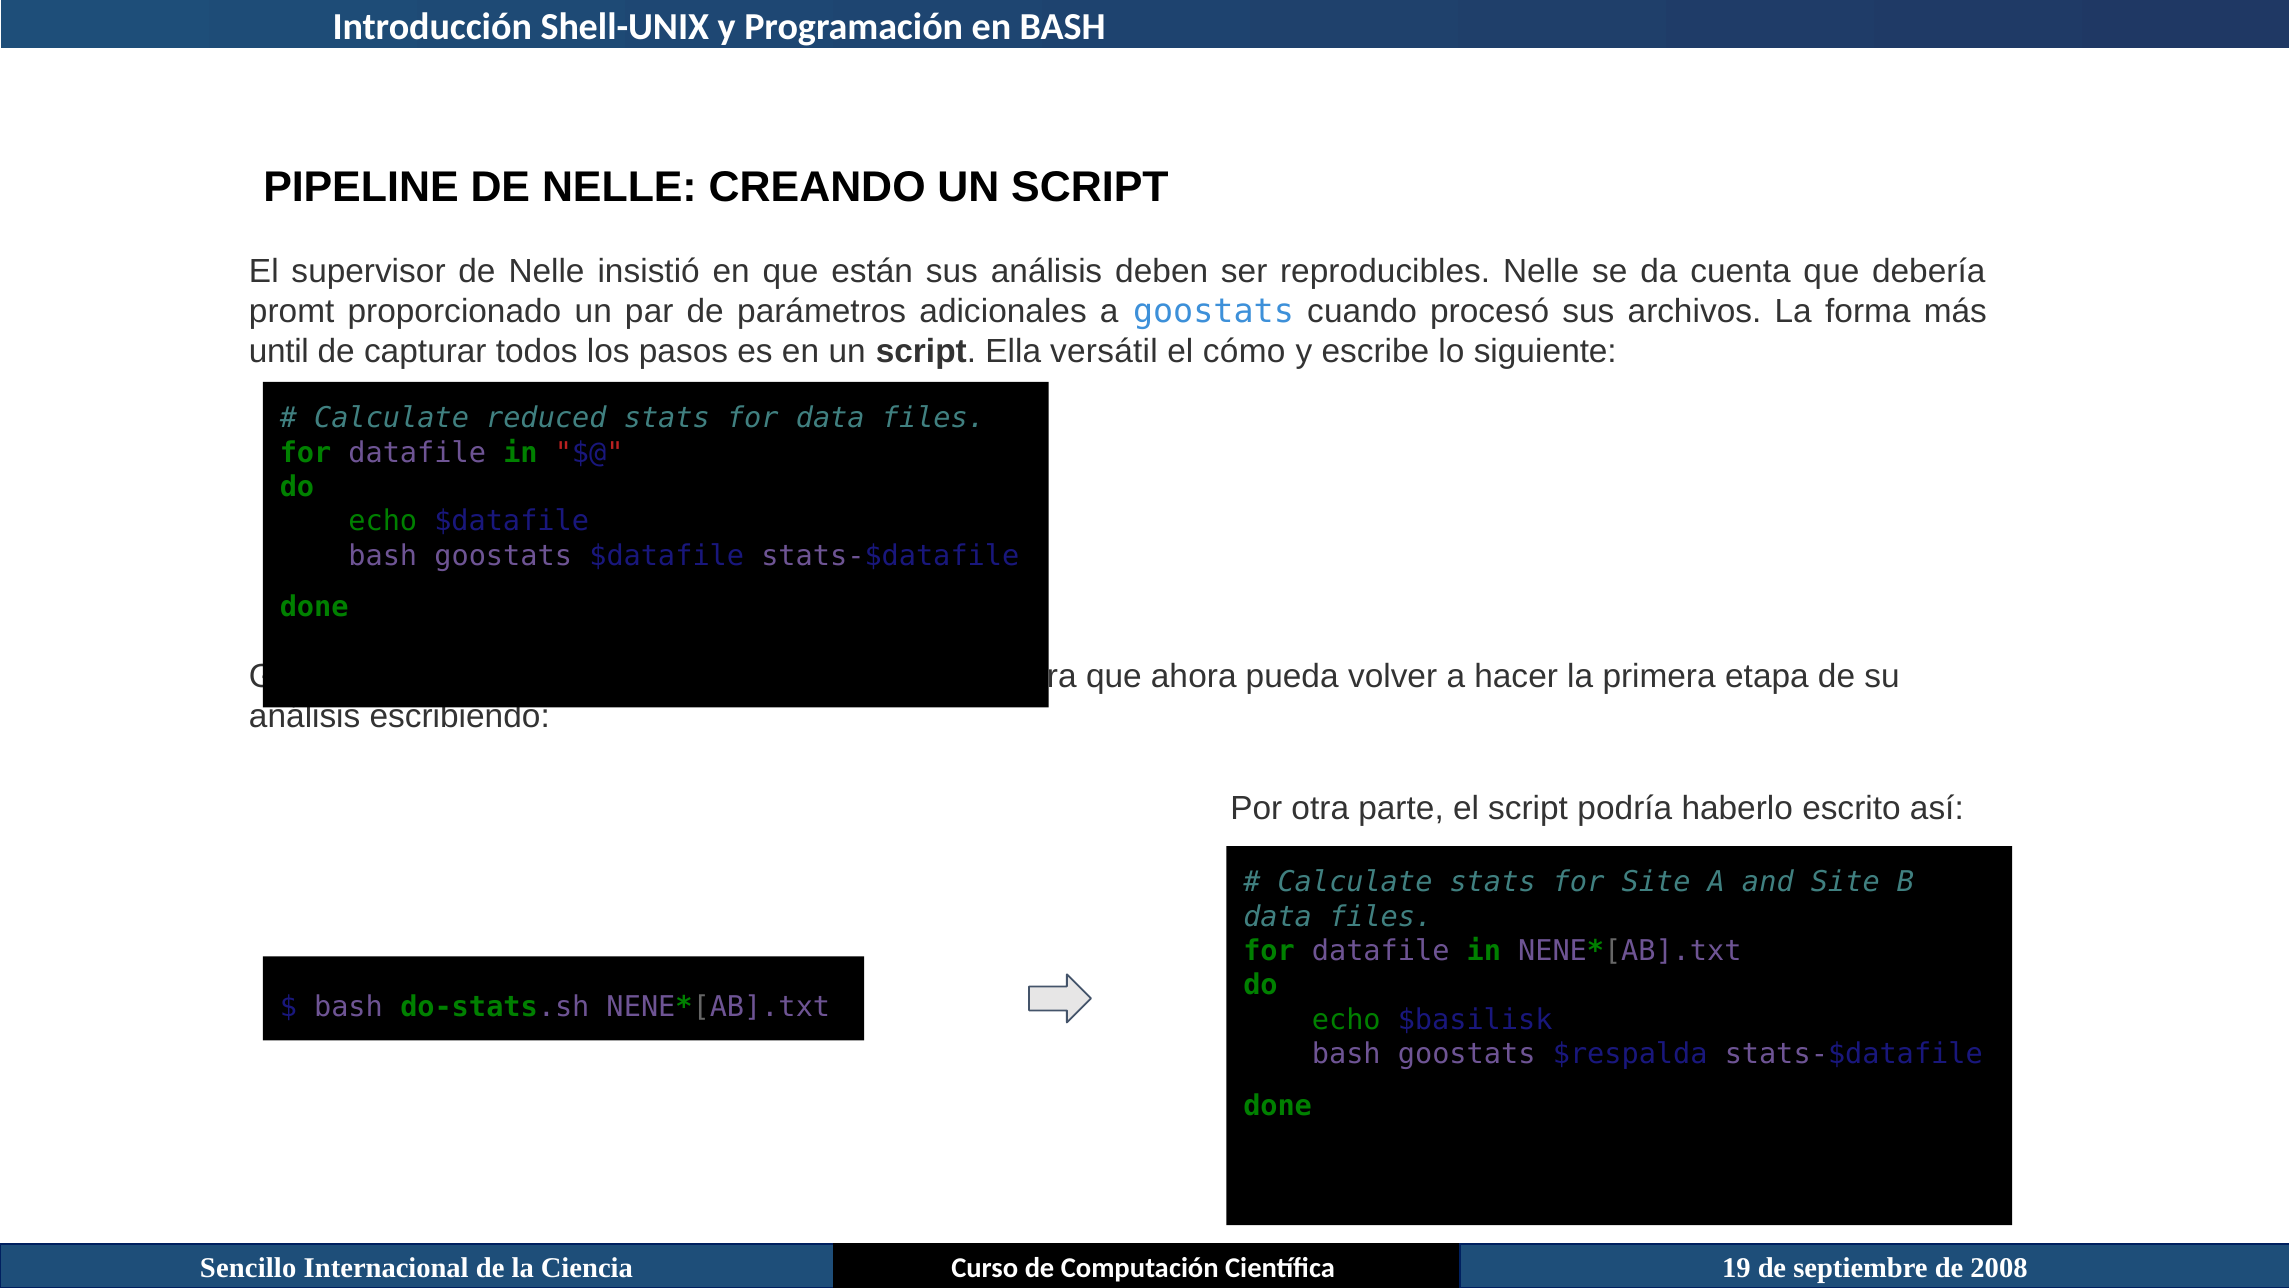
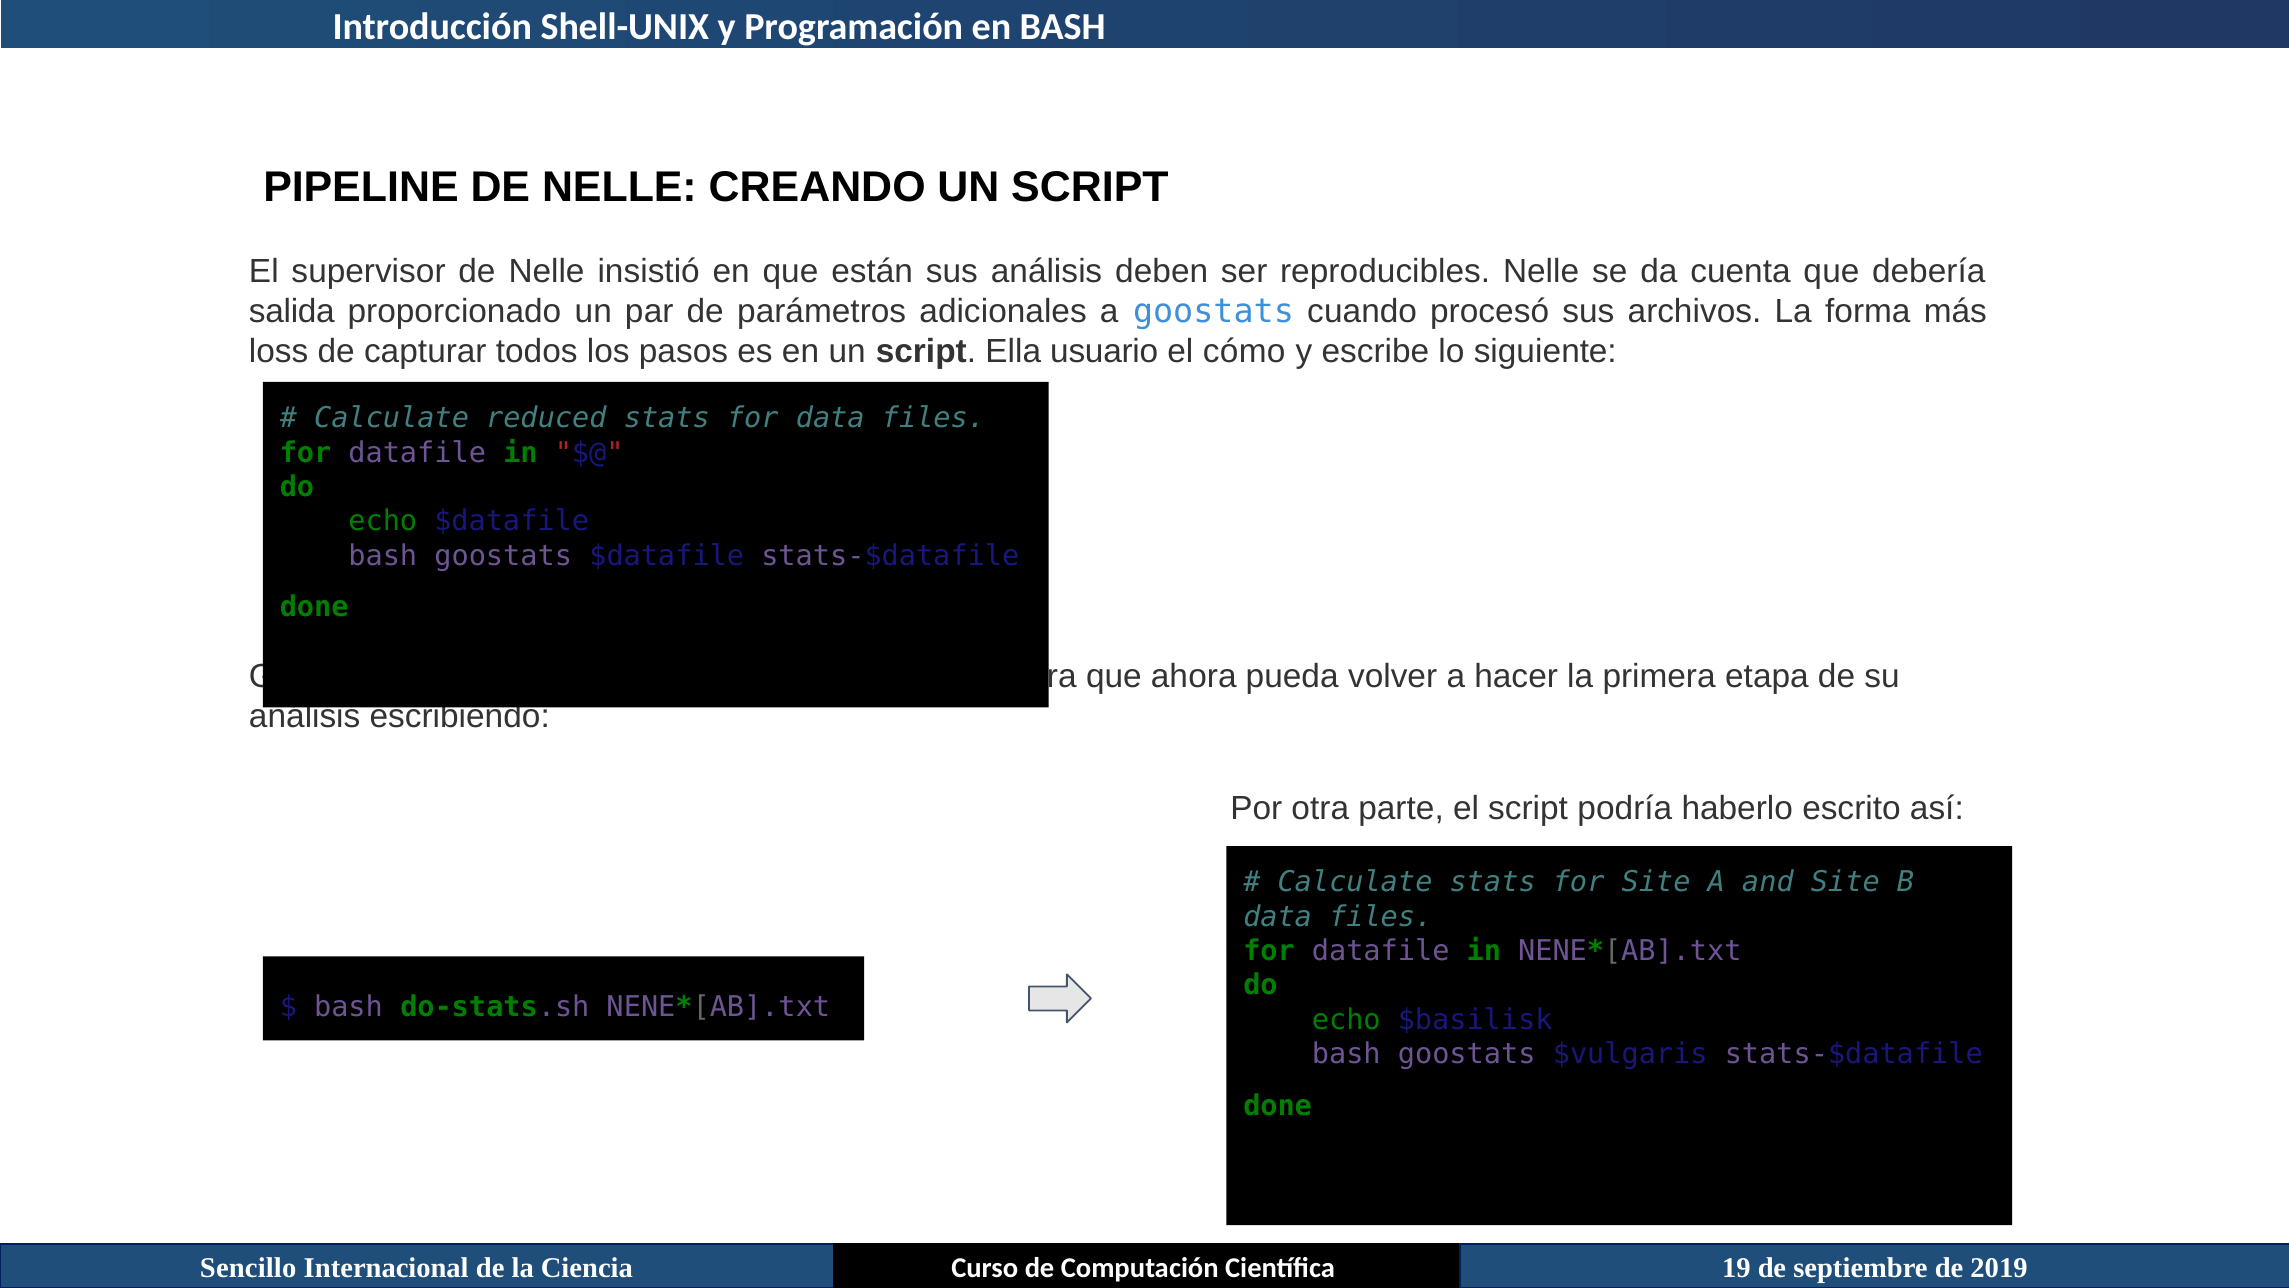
promt: promt -> salida (292, 311)
until: until -> loss (279, 352)
versátil: versátil -> usuario (1104, 352)
$respalda: $respalda -> $vulgaris (1630, 1054)
2008: 2008 -> 2019 (1999, 1268)
